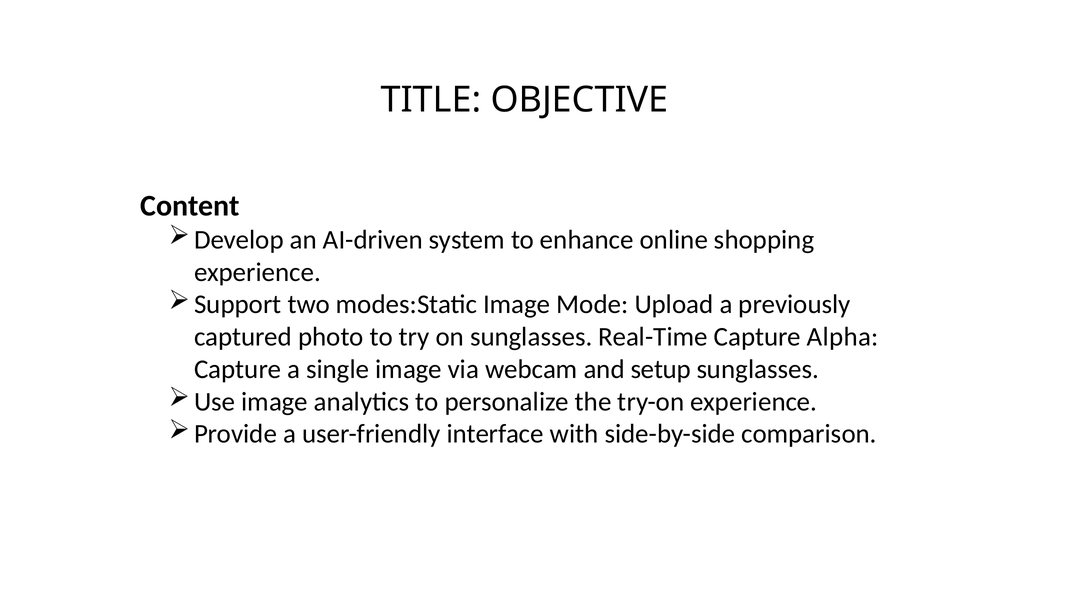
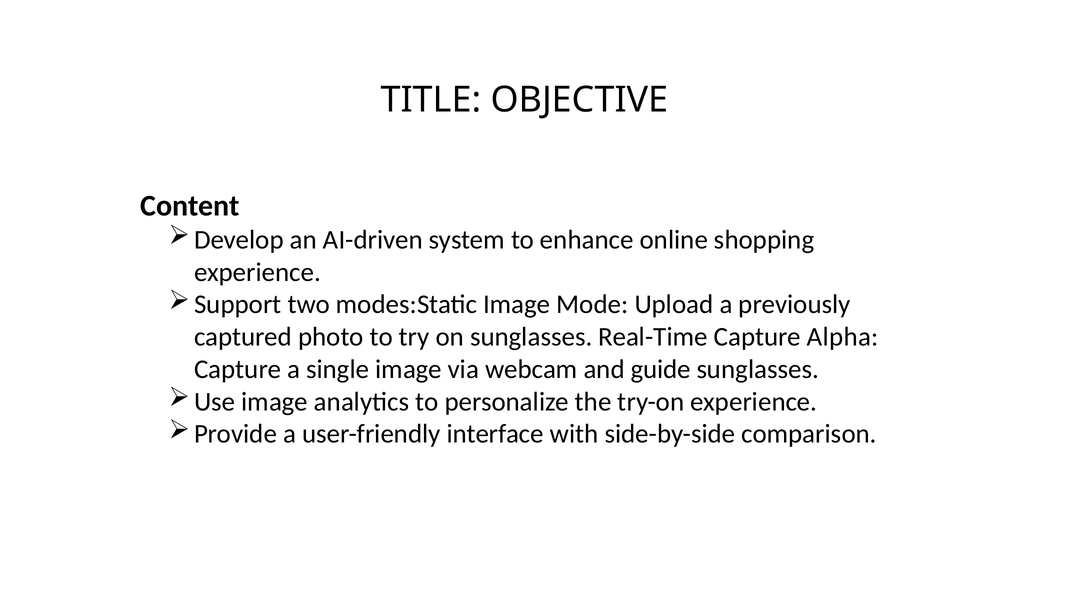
setup: setup -> guide (661, 369)
